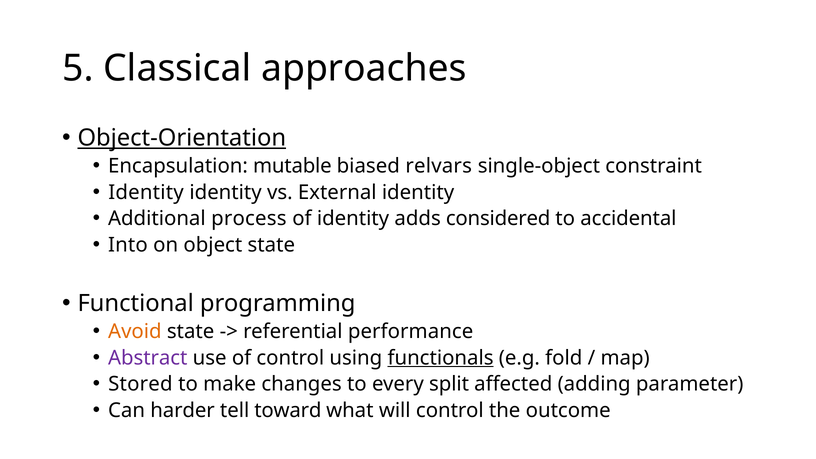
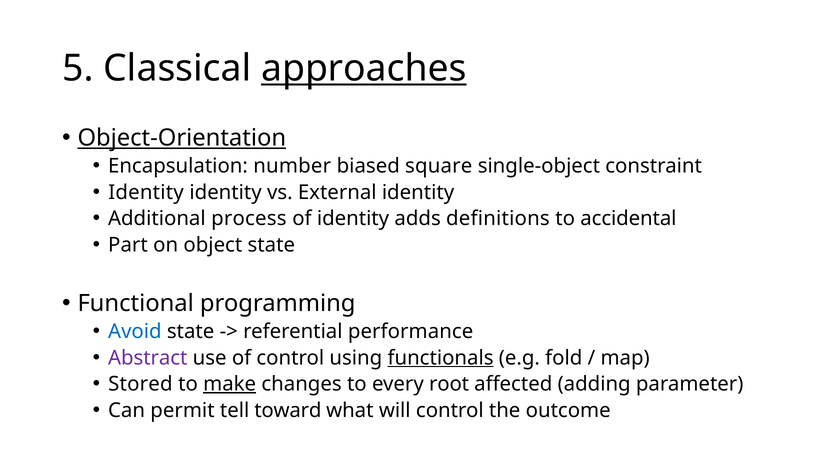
approaches underline: none -> present (364, 69)
mutable: mutable -> number (292, 166)
relvars: relvars -> square (439, 166)
considered: considered -> definitions (498, 219)
Into: Into -> Part (128, 245)
Avoid colour: orange -> blue (135, 332)
make underline: none -> present (230, 384)
split: split -> root (449, 384)
harder: harder -> permit (182, 410)
